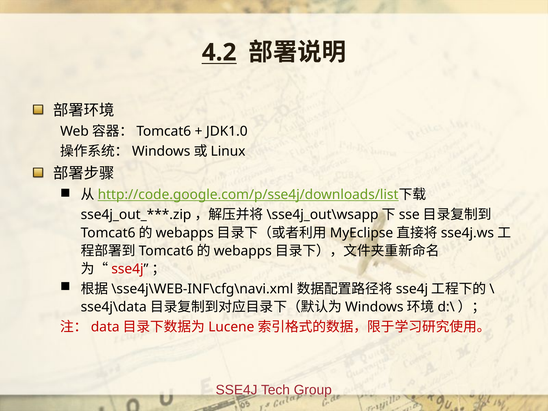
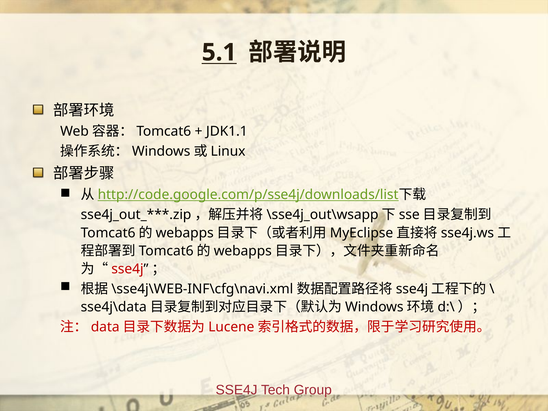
4.2: 4.2 -> 5.1 (219, 52)
JDK1.0: JDK1.0 -> JDK1.1 (227, 131)
